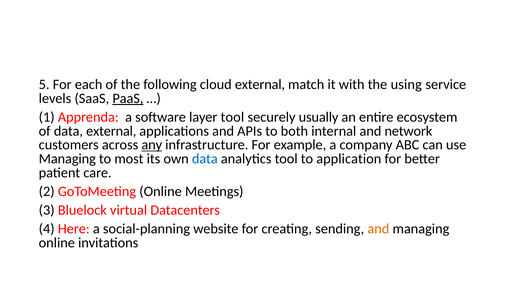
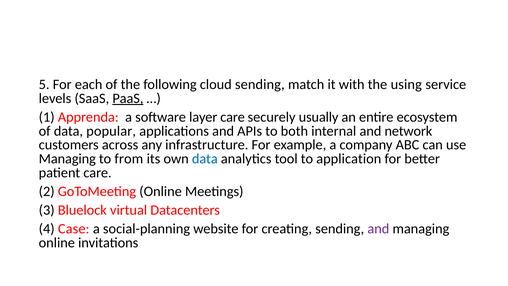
cloud external: external -> sending (260, 84)
layer tool: tool -> care (233, 117)
data external: external -> popular (111, 131)
any underline: present -> none (152, 145)
most: most -> from (129, 159)
Here: Here -> Case (74, 229)
and colour: orange -> purple (378, 229)
